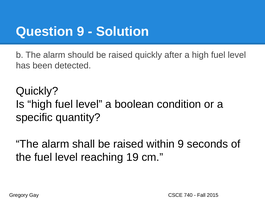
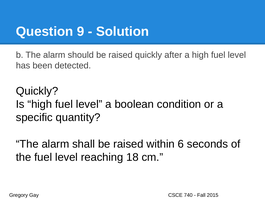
within 9: 9 -> 6 (181, 144)
19: 19 -> 18 (132, 157)
